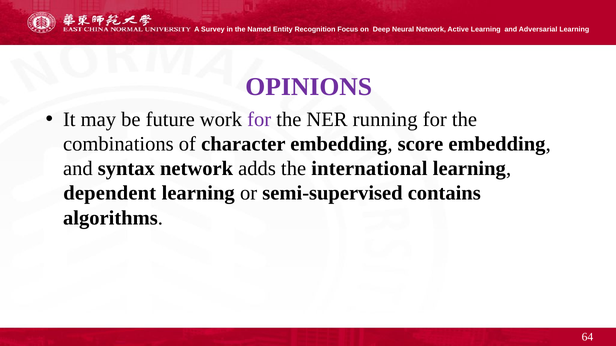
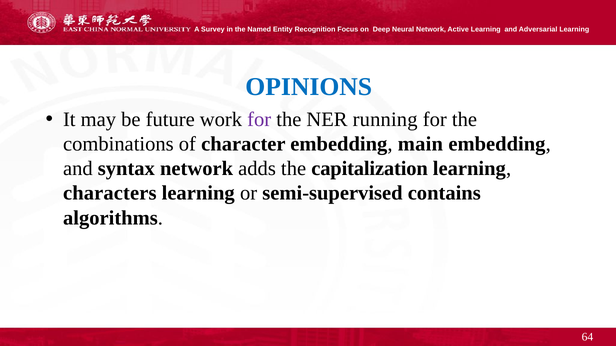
OPINIONS colour: purple -> blue (309, 87)
score: score -> main (420, 144)
international: international -> capitalization (370, 169)
dependent: dependent -> characters (110, 193)
